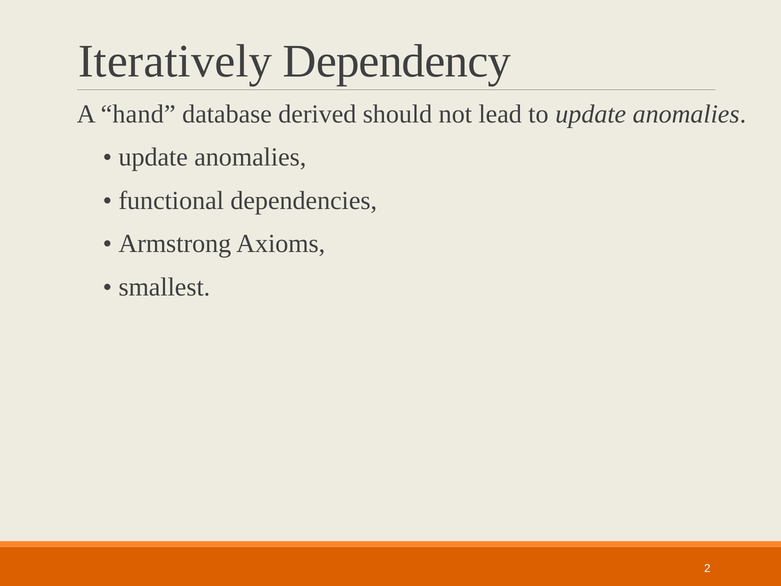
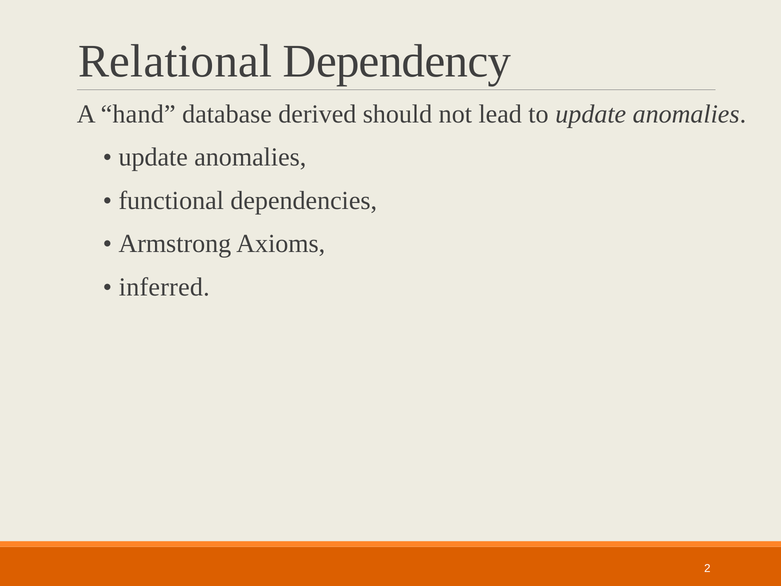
Iteratively: Iteratively -> Relational (175, 61)
smallest: smallest -> inferred (164, 287)
